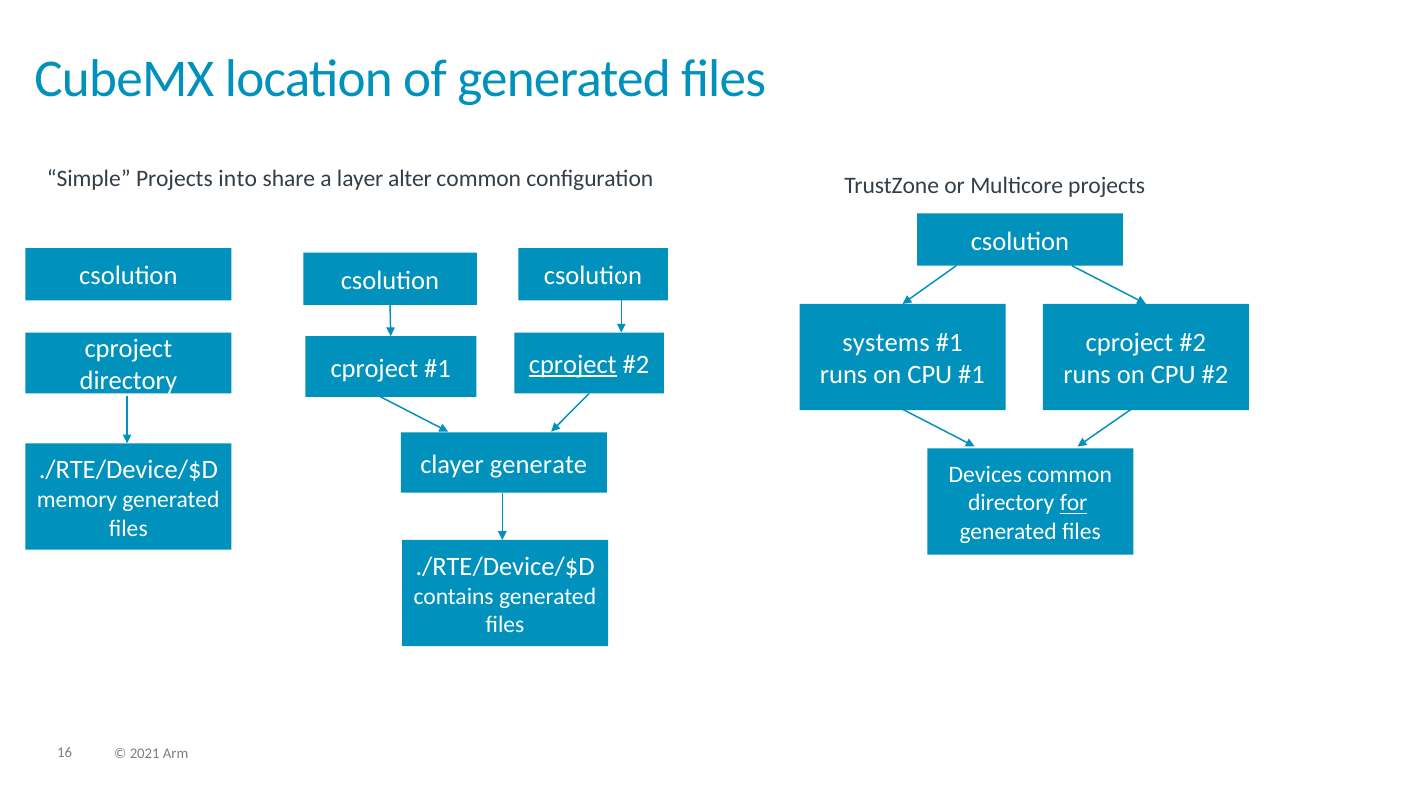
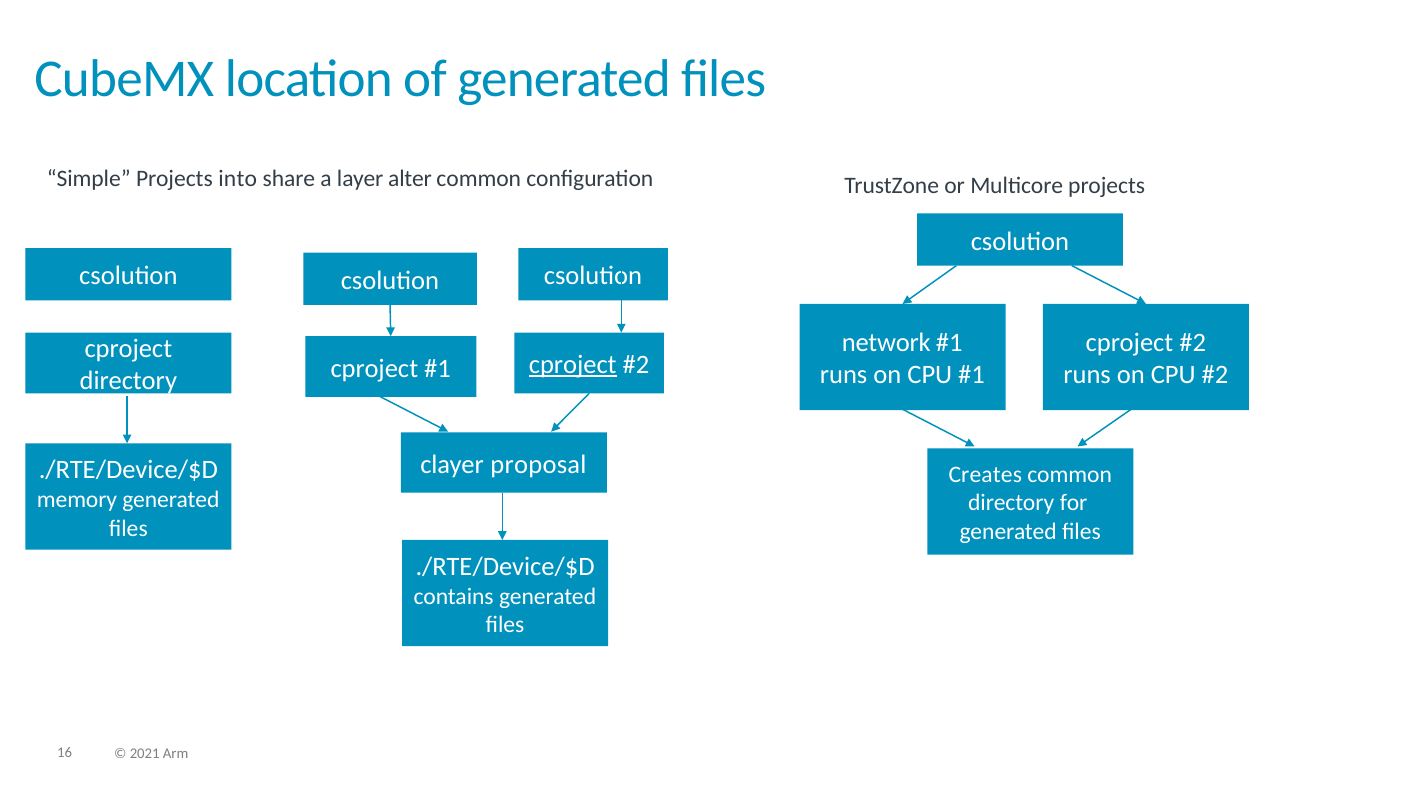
systems: systems -> network (886, 343)
generate: generate -> proposal (538, 464)
Devices: Devices -> Creates (985, 475)
for underline: present -> none (1073, 503)
